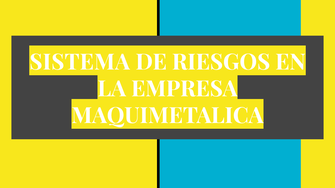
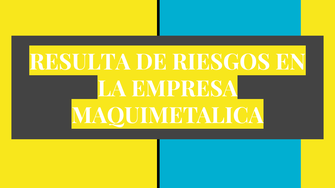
SISTEMA: SISTEMA -> RESULTA (80, 62)
